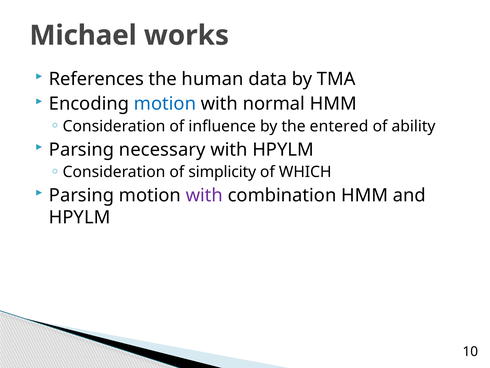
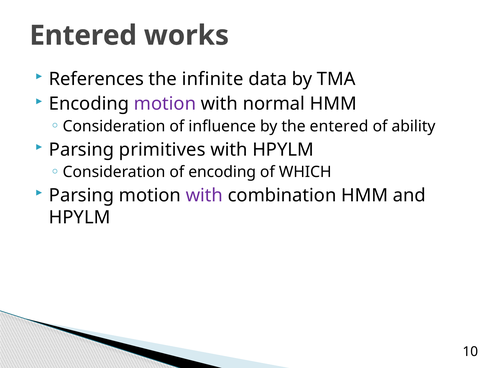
Michael: Michael -> Entered (83, 35)
human: human -> infinite (213, 79)
motion colour: blue -> purple (165, 104)
necessary: necessary -> primitives (162, 149)
of simplicity: simplicity -> encoding (222, 172)
